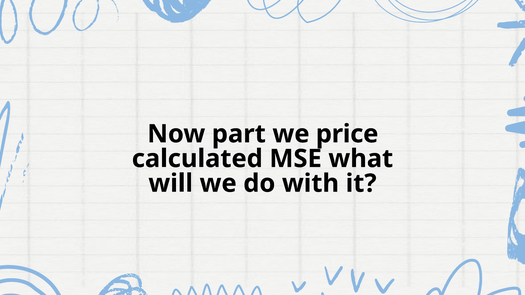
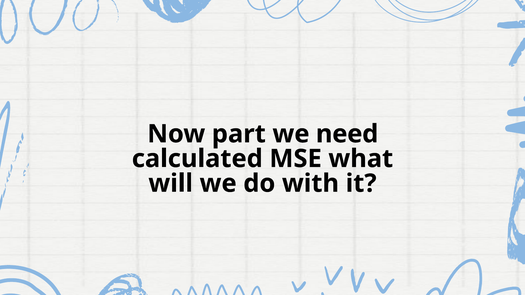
price: price -> need (347, 134)
